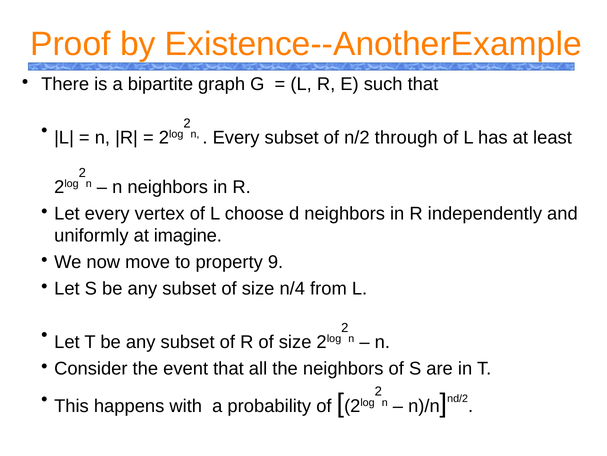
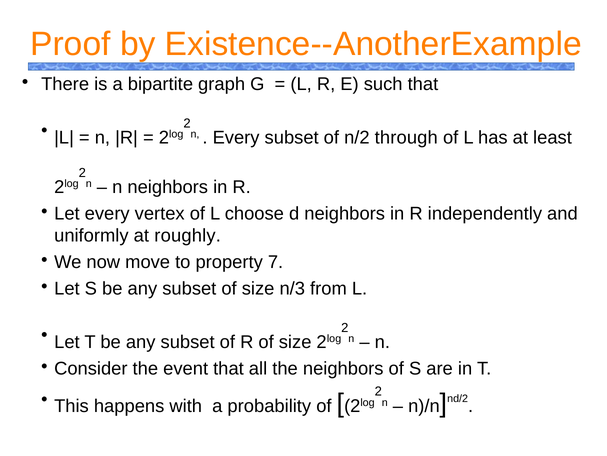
imagine: imagine -> roughly (188, 235)
9: 9 -> 7 (276, 262)
n/4: n/4 -> n/3 (292, 288)
